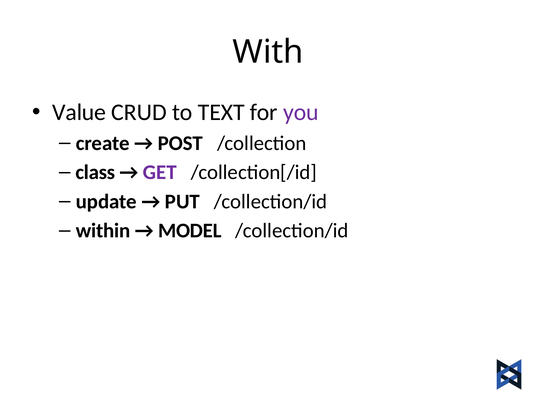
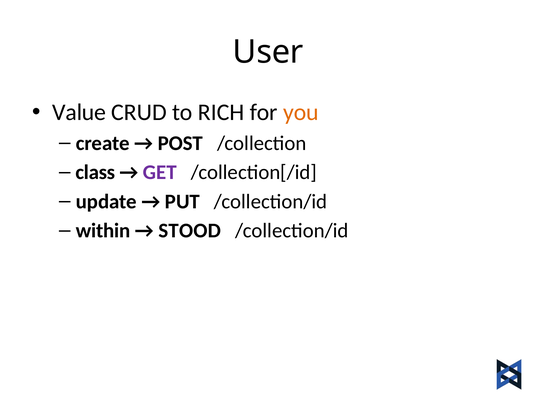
With: With -> User (268, 52)
TEXT: TEXT -> RICH (221, 112)
you colour: purple -> orange (301, 112)
MODEL: MODEL -> STOOD (190, 231)
